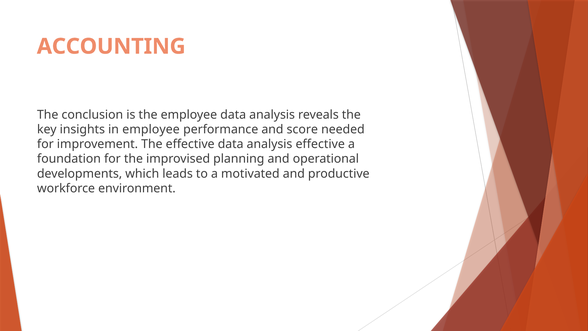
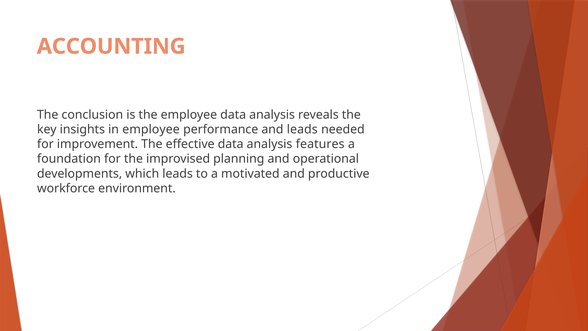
and score: score -> leads (302, 129)
analysis effective: effective -> features (320, 144)
